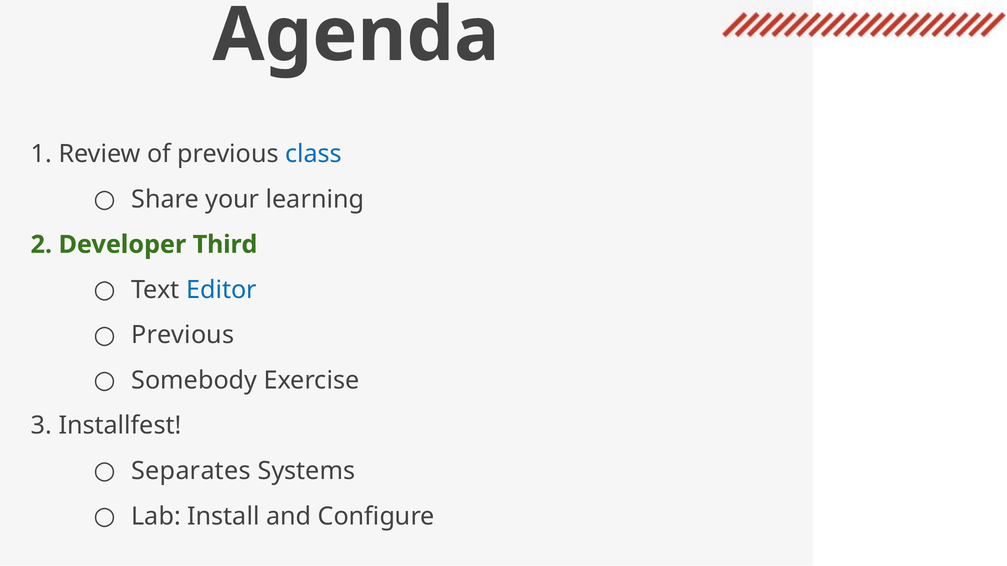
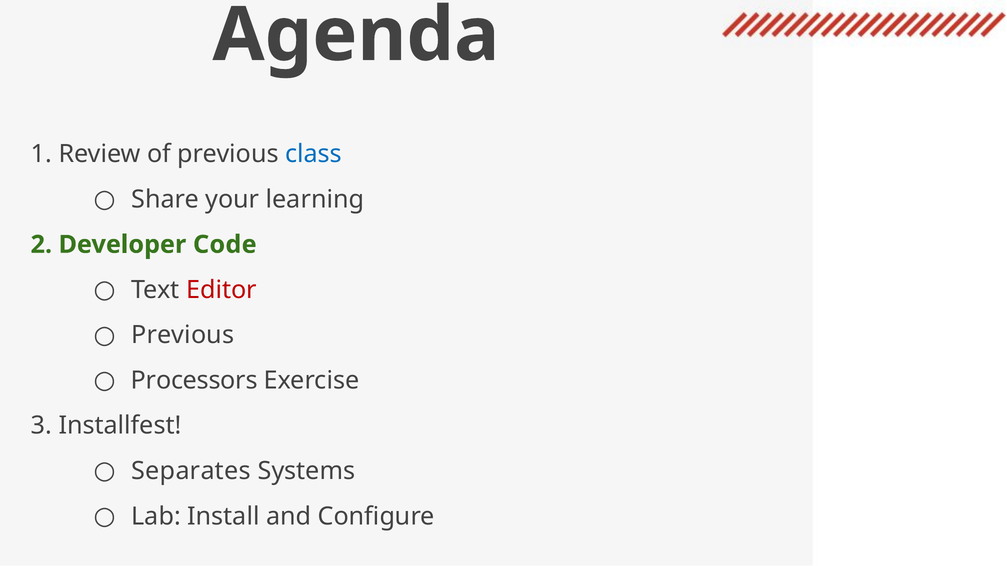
Third: Third -> Code (225, 245)
Editor colour: blue -> red (221, 290)
Somebody: Somebody -> Processors (194, 381)
